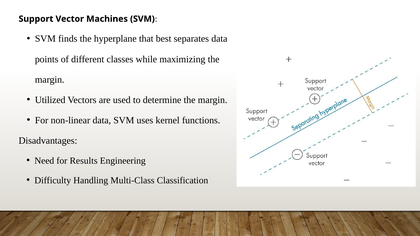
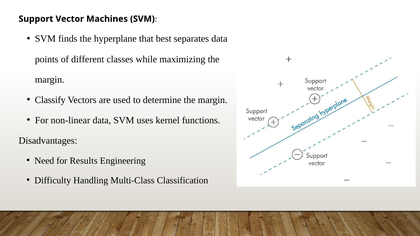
Utilized: Utilized -> Classify (50, 100)
